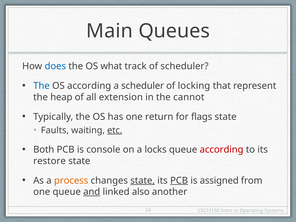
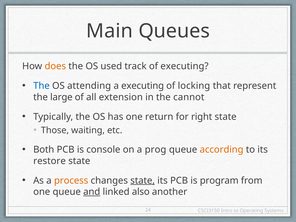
does colour: blue -> orange (55, 66)
what: what -> used (111, 66)
of scheduler: scheduler -> executing (184, 66)
OS according: according -> attending (89, 86)
a scheduler: scheduler -> executing (143, 86)
heap: heap -> large (61, 97)
flags: flags -> right (202, 117)
Faults: Faults -> Those (55, 130)
etc underline: present -> none (115, 130)
locks: locks -> prog (156, 150)
according colour: red -> orange (222, 150)
PCB underline: present -> none (179, 180)
assigned: assigned -> program (219, 180)
